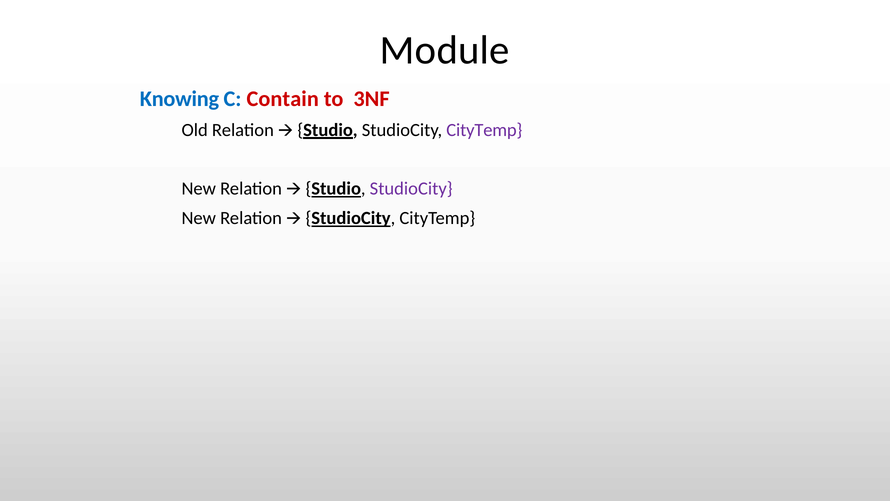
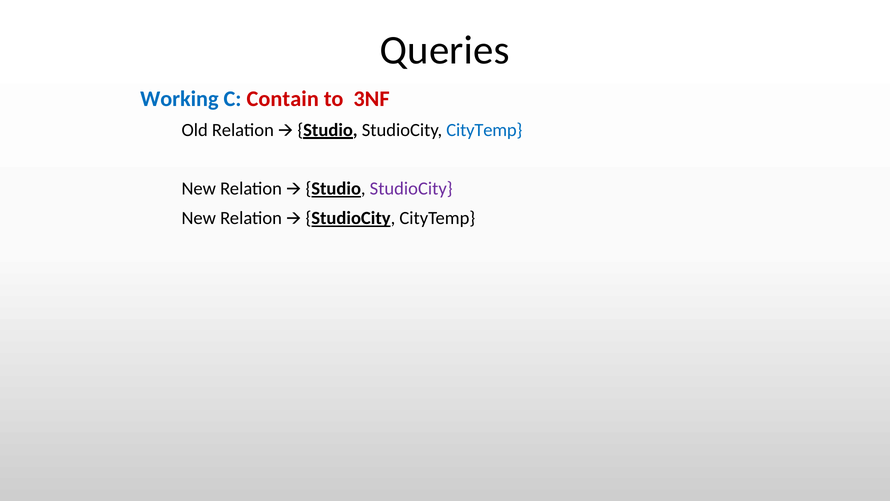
Module: Module -> Queries (445, 50)
Knowing: Knowing -> Working (179, 99)
CityTemp colour: purple -> blue (484, 130)
